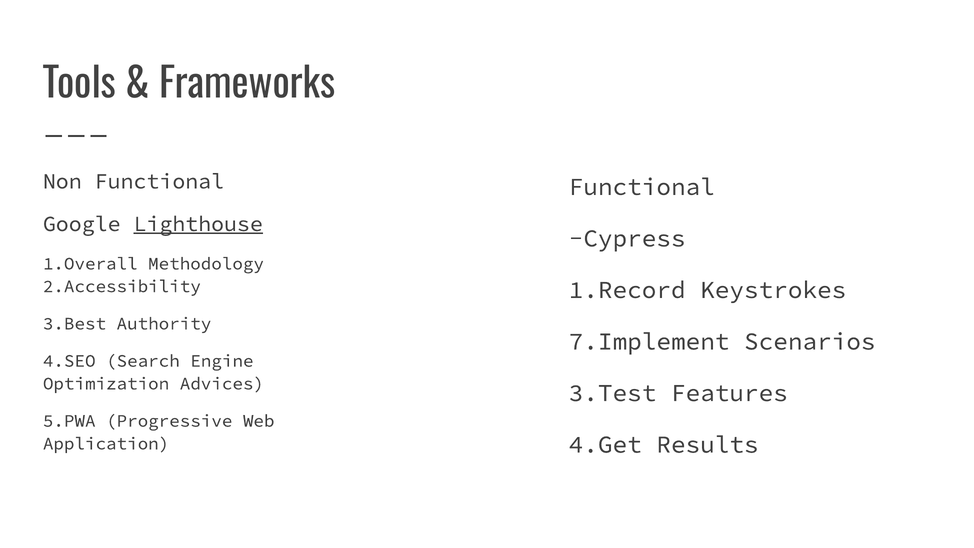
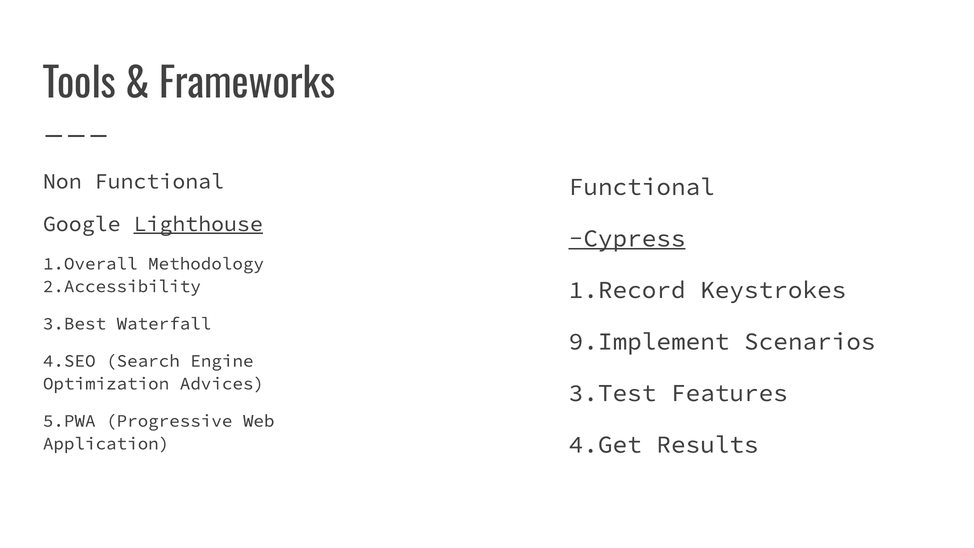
Cypress underline: none -> present (627, 238)
Authority: Authority -> Waterfall (164, 324)
7.Implement: 7.Implement -> 9.Implement (649, 341)
